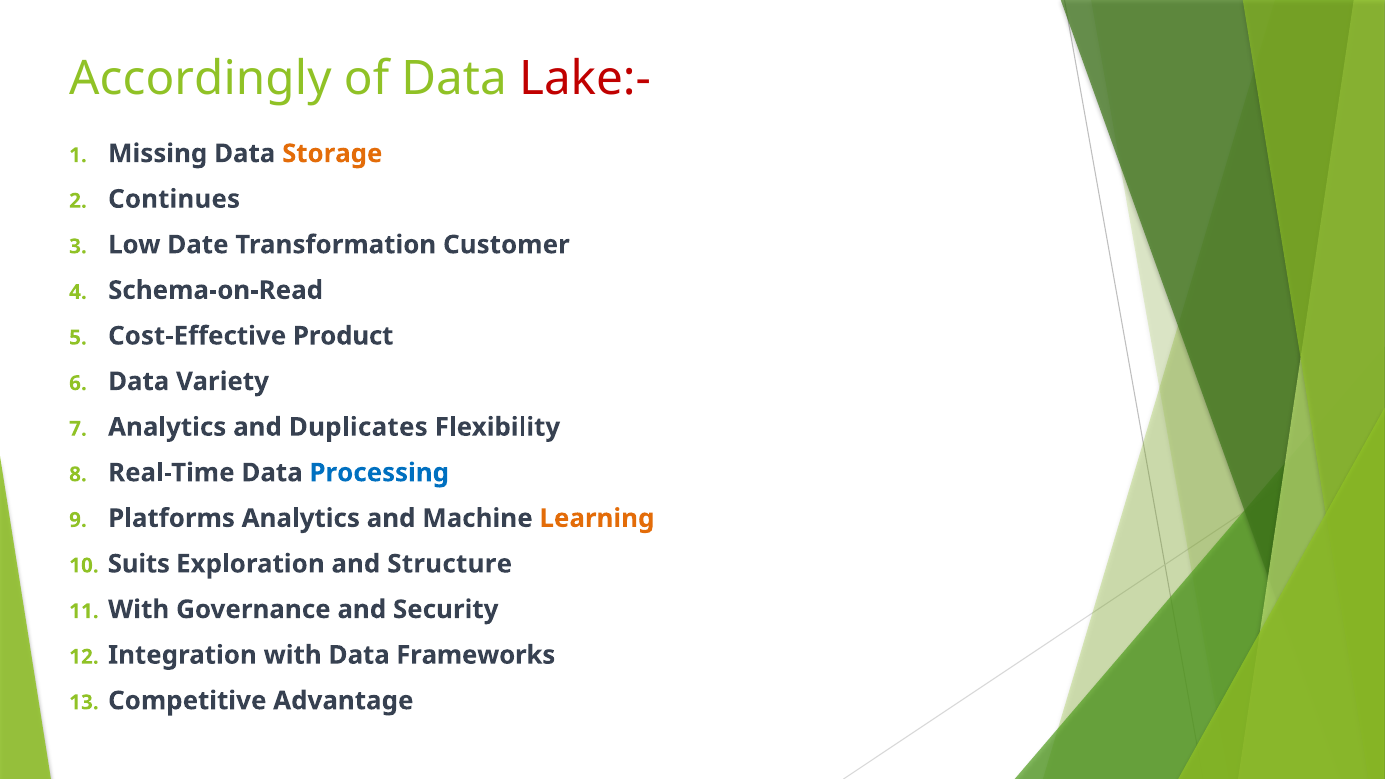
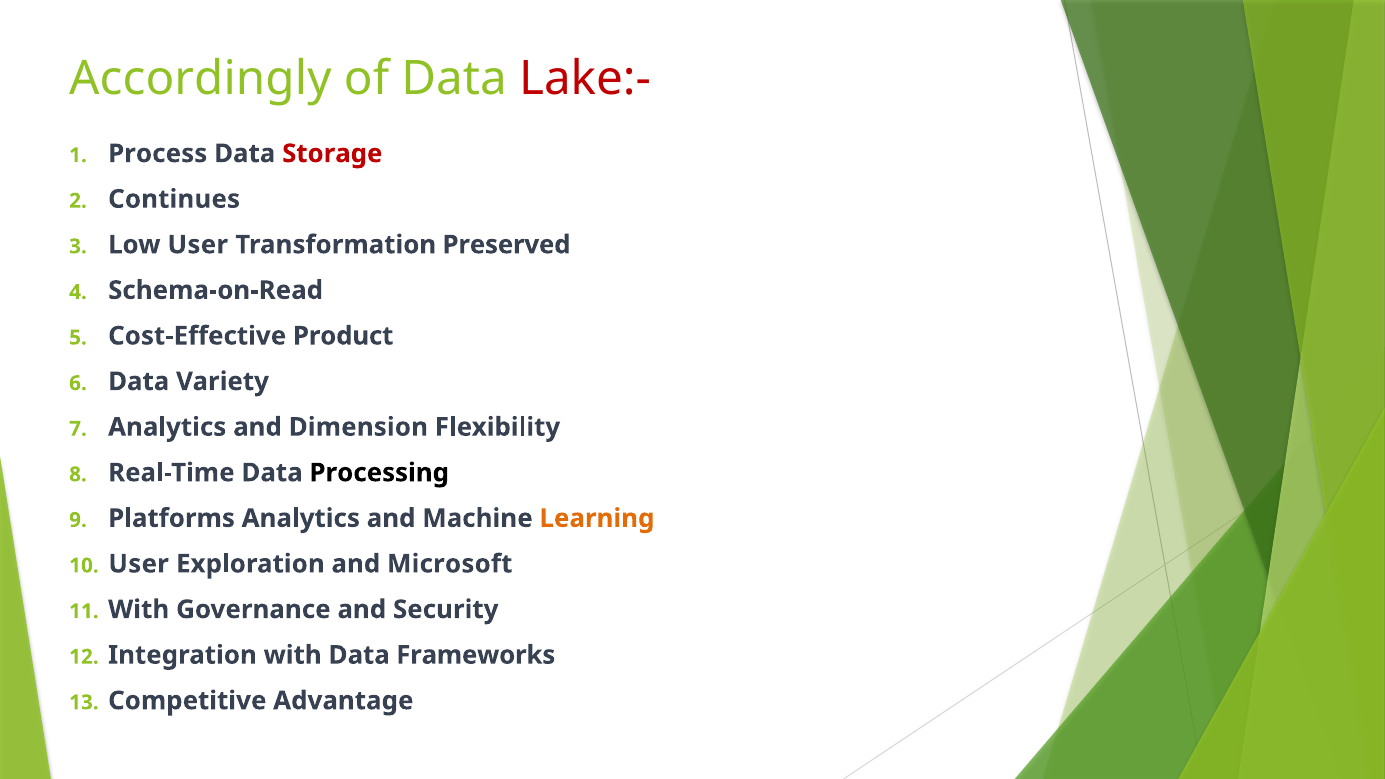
Missing: Missing -> Process (158, 154)
Storage colour: orange -> red (332, 154)
Low Date: Date -> User (198, 245)
Customer: Customer -> Preserved (507, 245)
Duplicates: Duplicates -> Dimension (358, 427)
Processing colour: blue -> black (379, 473)
Suits: Suits -> User (139, 564)
Structure: Structure -> Microsoft (450, 564)
